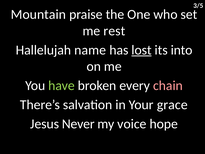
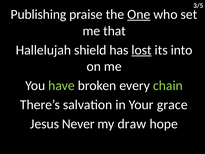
Mountain: Mountain -> Publishing (38, 14)
One underline: none -> present (139, 14)
rest: rest -> that (115, 31)
name: name -> shield (90, 50)
chain colour: pink -> light green (168, 85)
voice: voice -> draw (132, 124)
